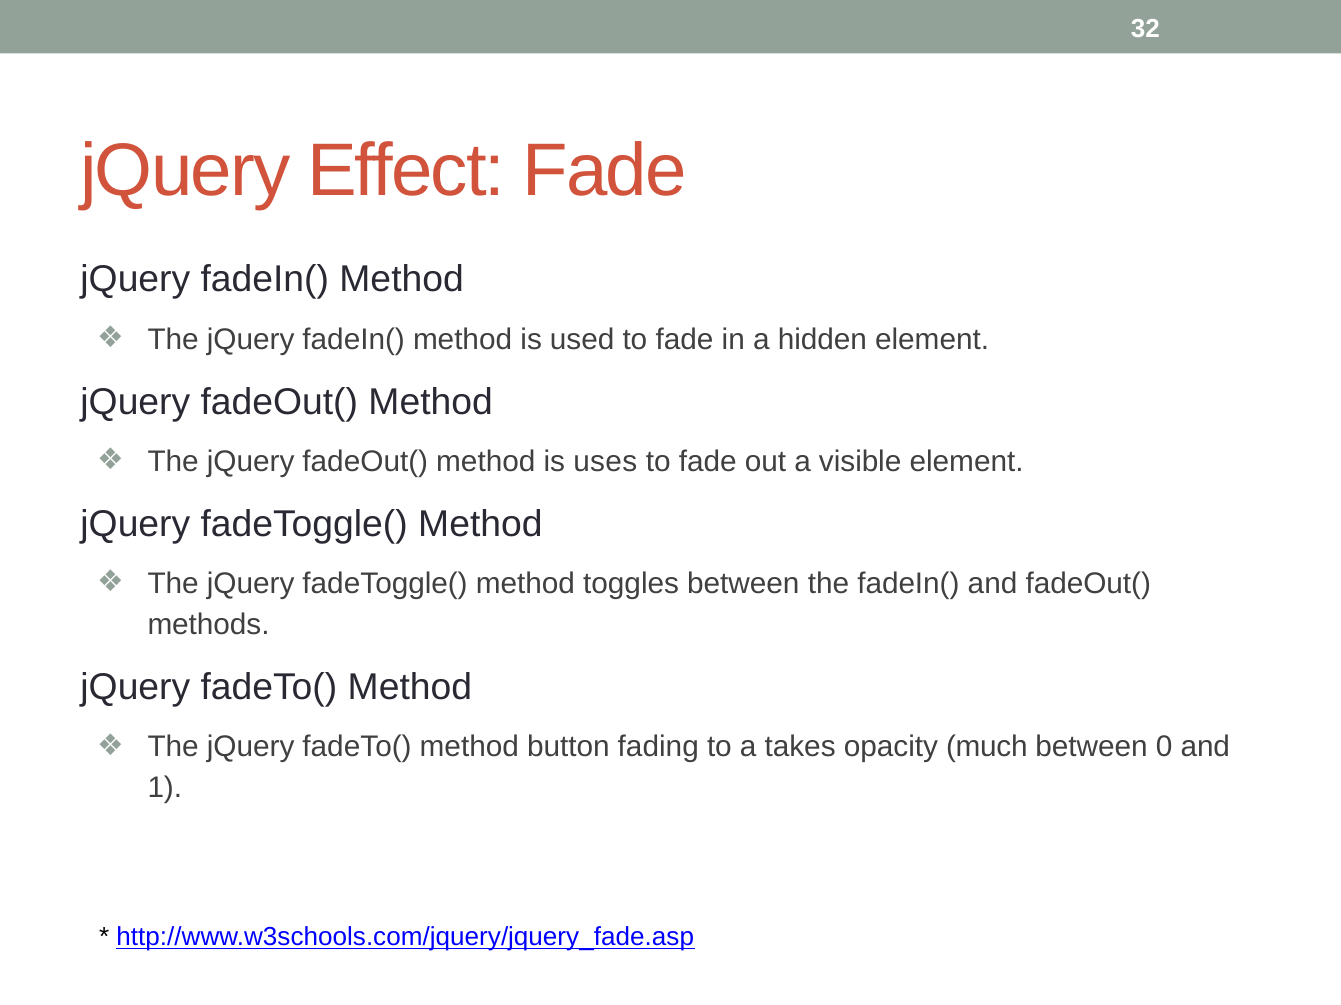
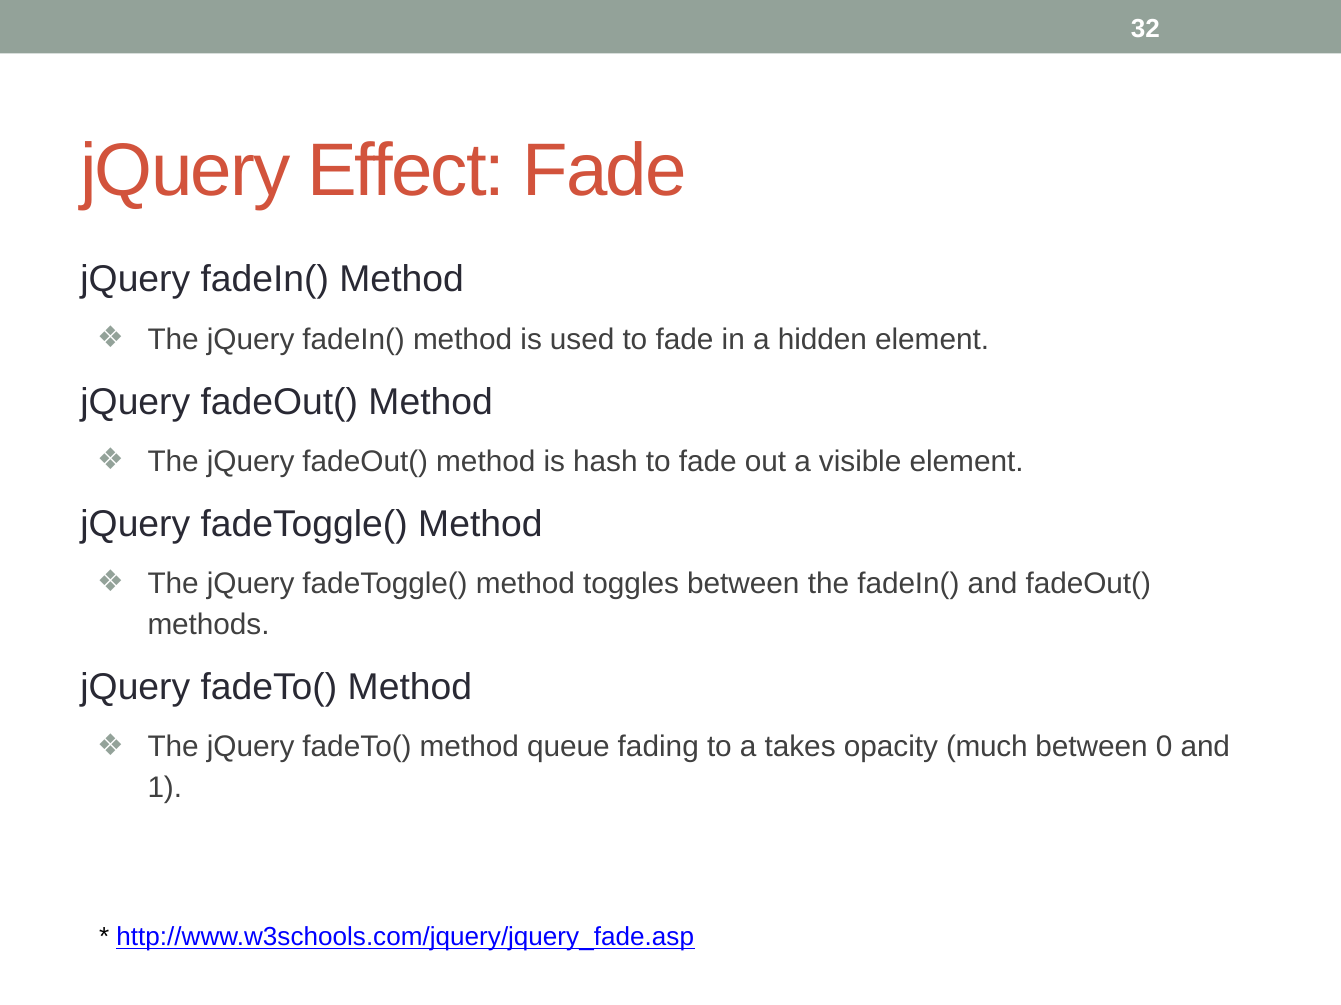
uses: uses -> hash (605, 462)
button: button -> queue (568, 748)
